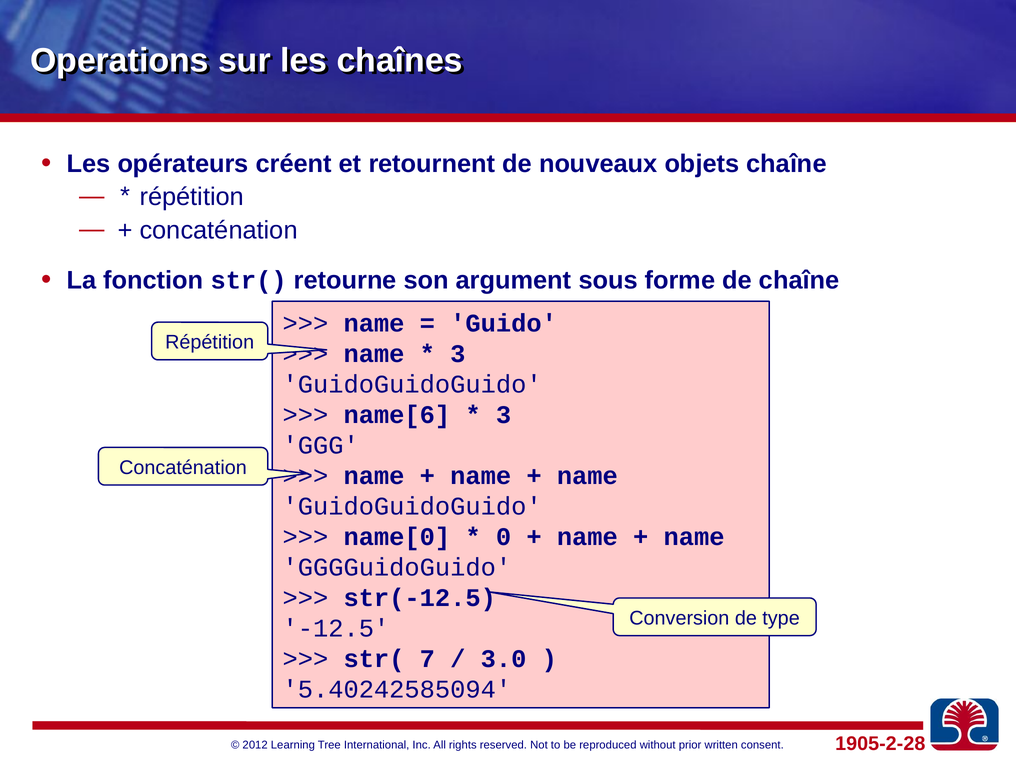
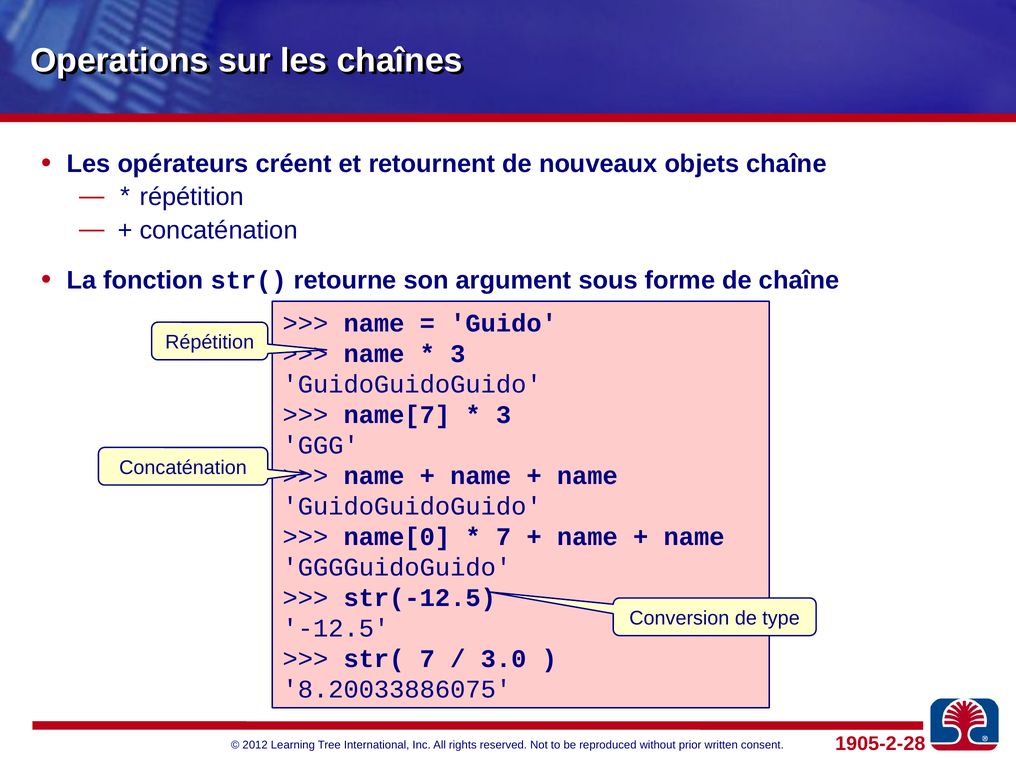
name[6: name[6 -> name[7 (397, 415)
0: 0 -> 7 (504, 537)
5.40242585094: 5.40242585094 -> 8.20033886075 (397, 689)
